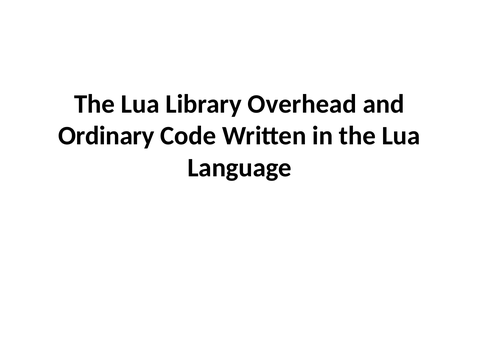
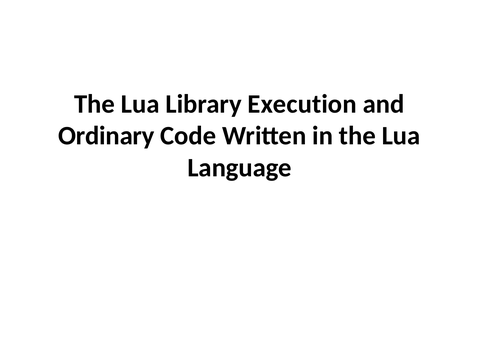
Overhead: Overhead -> Execution (302, 104)
